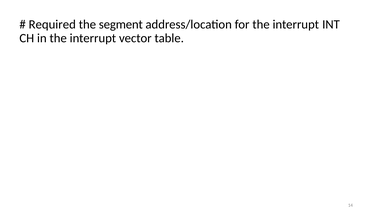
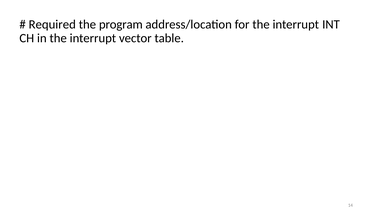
segment: segment -> program (121, 24)
